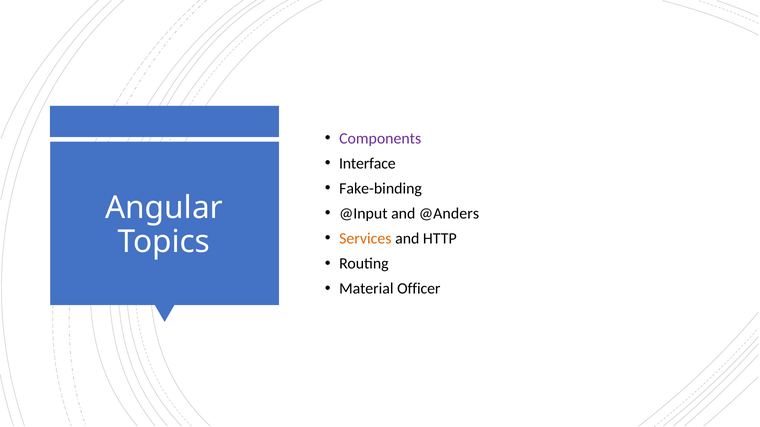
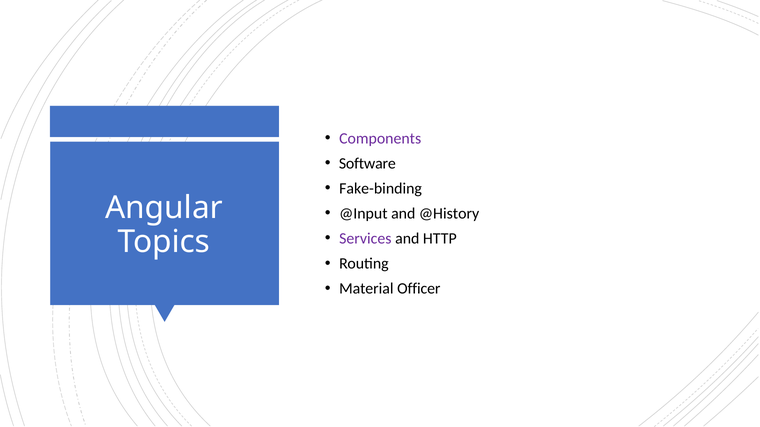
Interface: Interface -> Software (367, 164)
@Anders: @Anders -> @History (449, 214)
Services colour: orange -> purple (365, 239)
